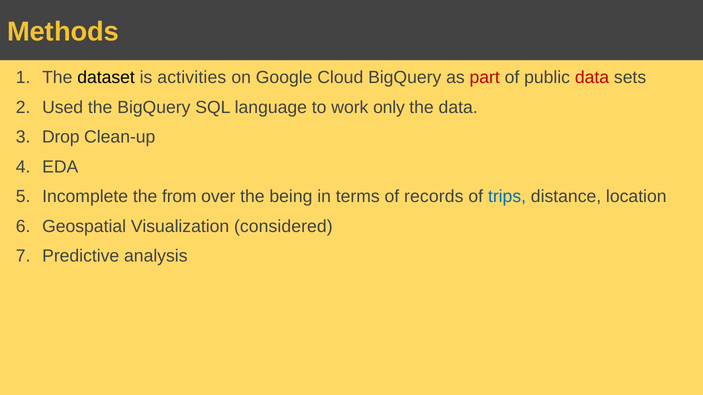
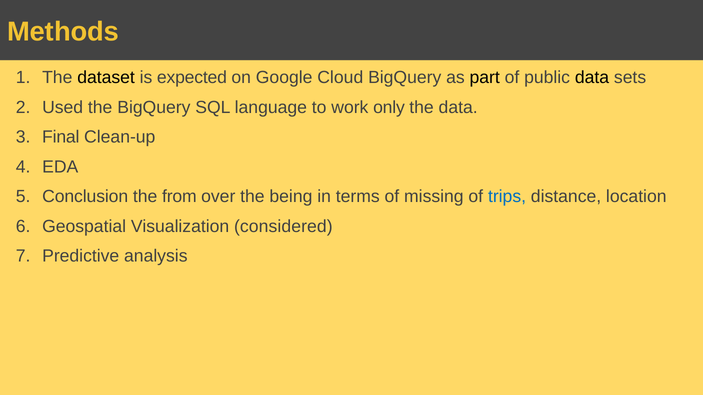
activities: activities -> expected (192, 78)
part colour: red -> black (485, 78)
data colour: red -> black (592, 78)
Drop: Drop -> Final (61, 137)
Incomplete: Incomplete -> Conclusion (85, 197)
records: records -> missing (434, 197)
